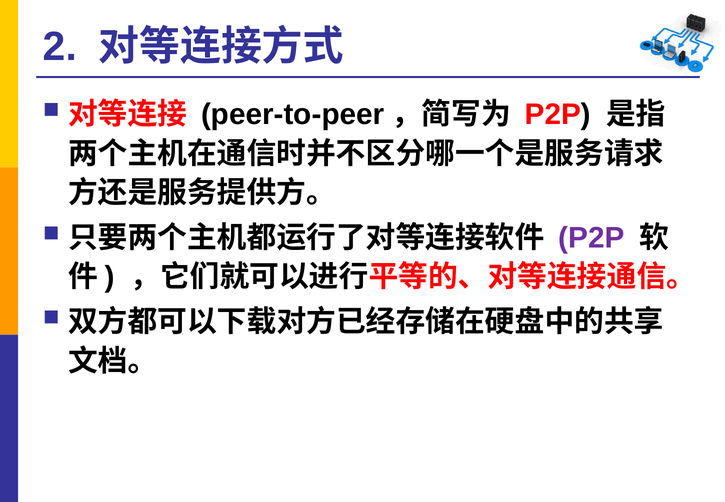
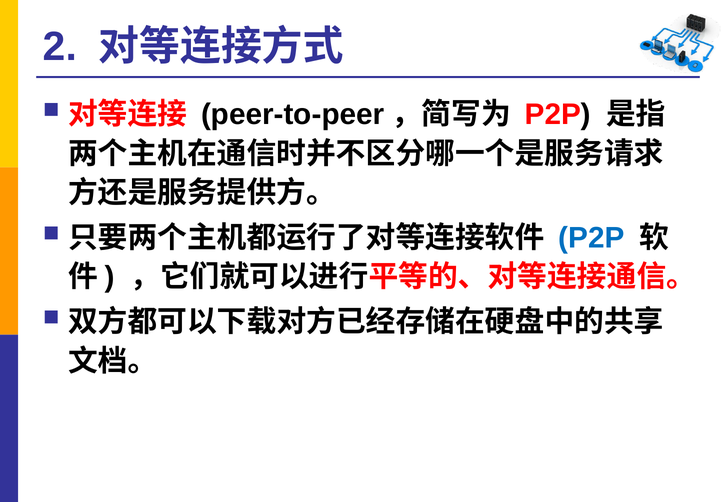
P2P colour: purple -> blue (591, 238)
